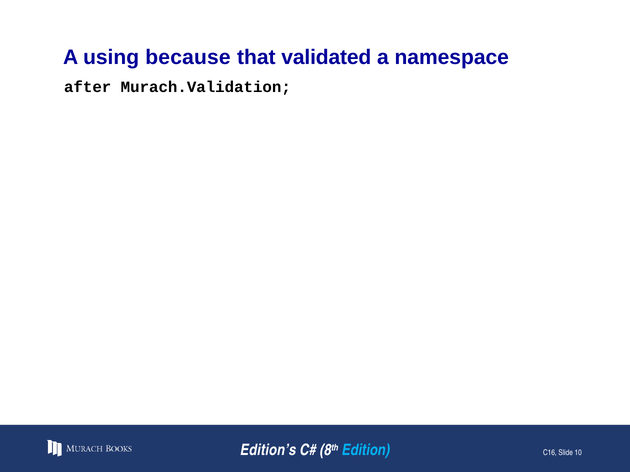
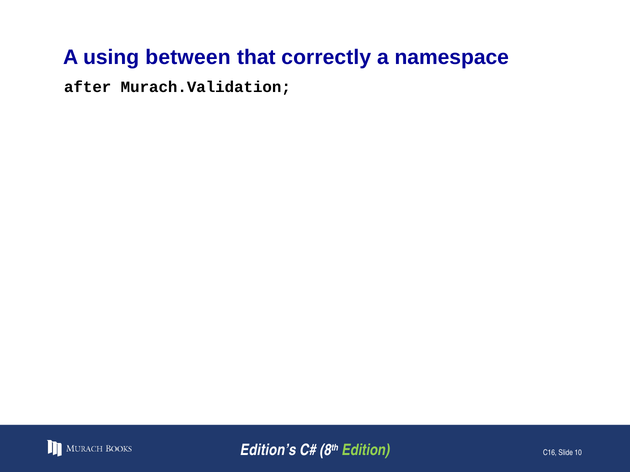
because: because -> between (188, 57)
validated: validated -> correctly (326, 57)
Edition colour: light blue -> light green (366, 451)
